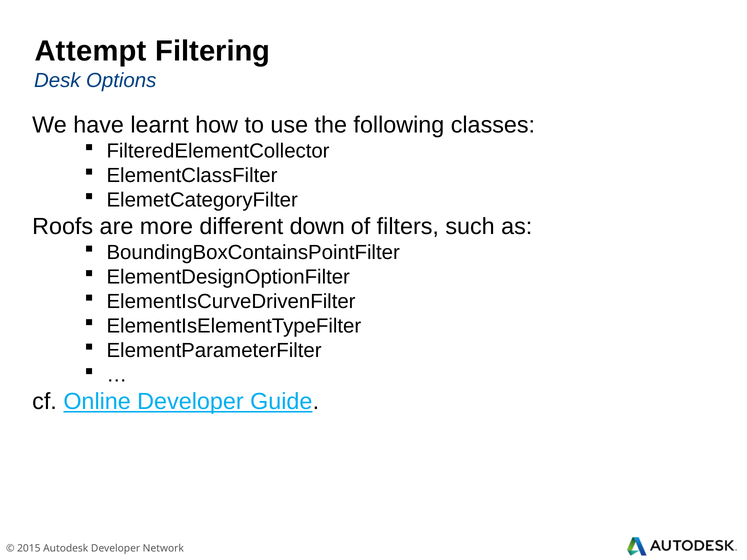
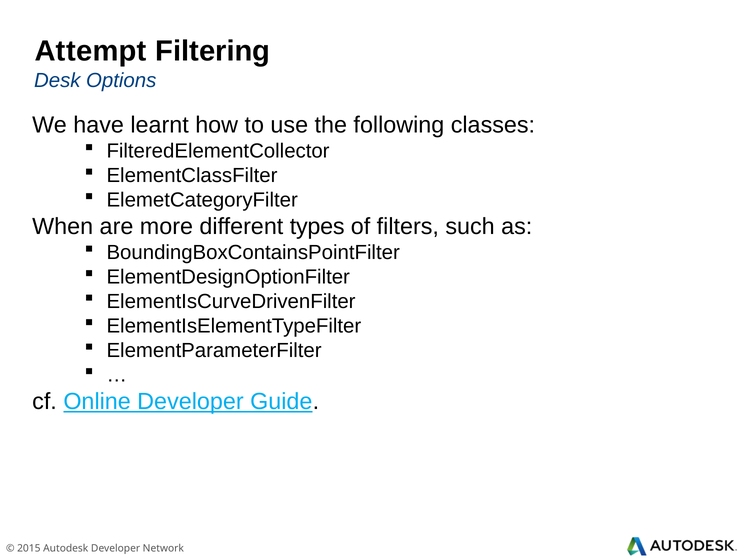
Roofs: Roofs -> When (63, 227)
down: down -> types (317, 227)
